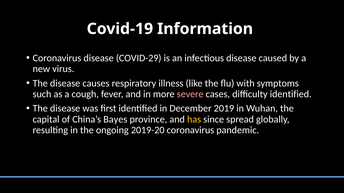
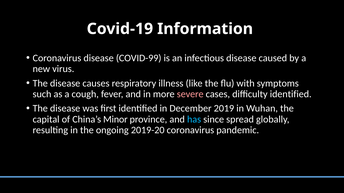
COVID-29: COVID-29 -> COVID-99 (139, 58)
Bayes: Bayes -> Minor (115, 120)
has colour: yellow -> light blue (194, 120)
